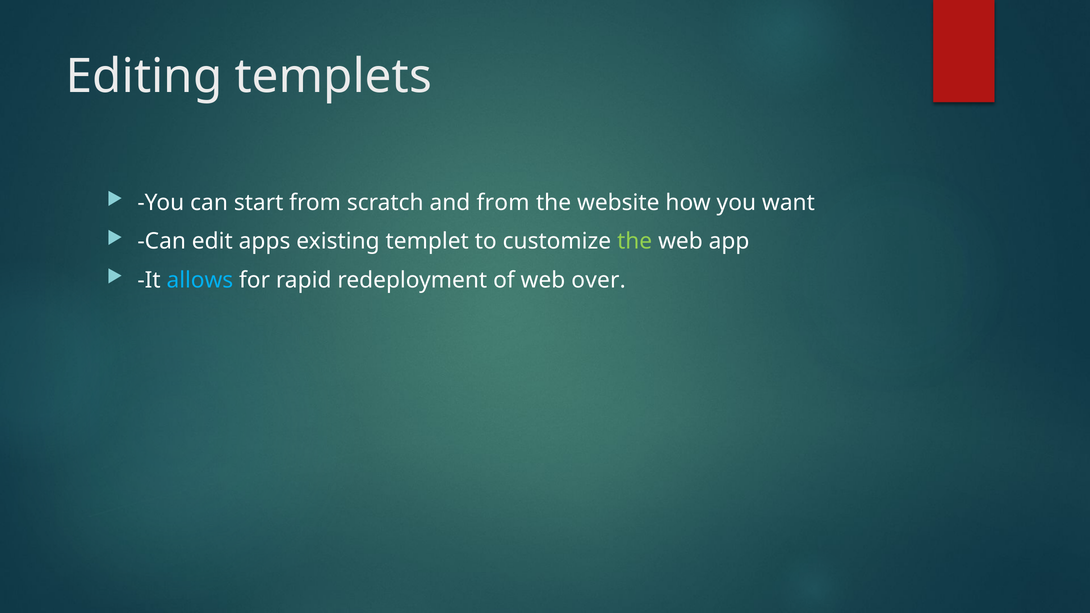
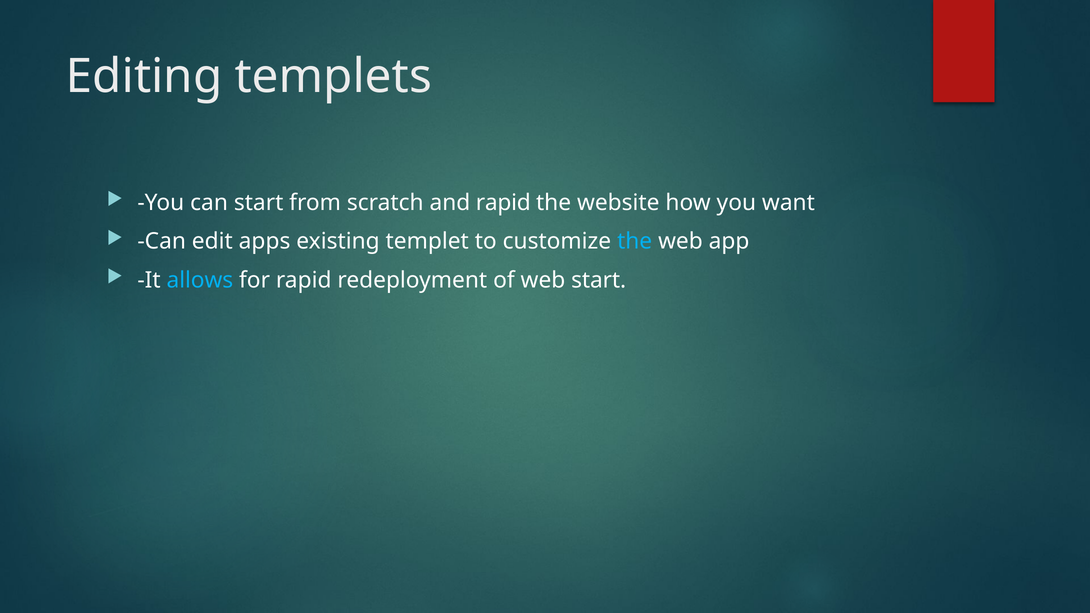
and from: from -> rapid (503, 203)
the colour: light green -> light blue (635, 241)
web over: over -> start (599, 280)
